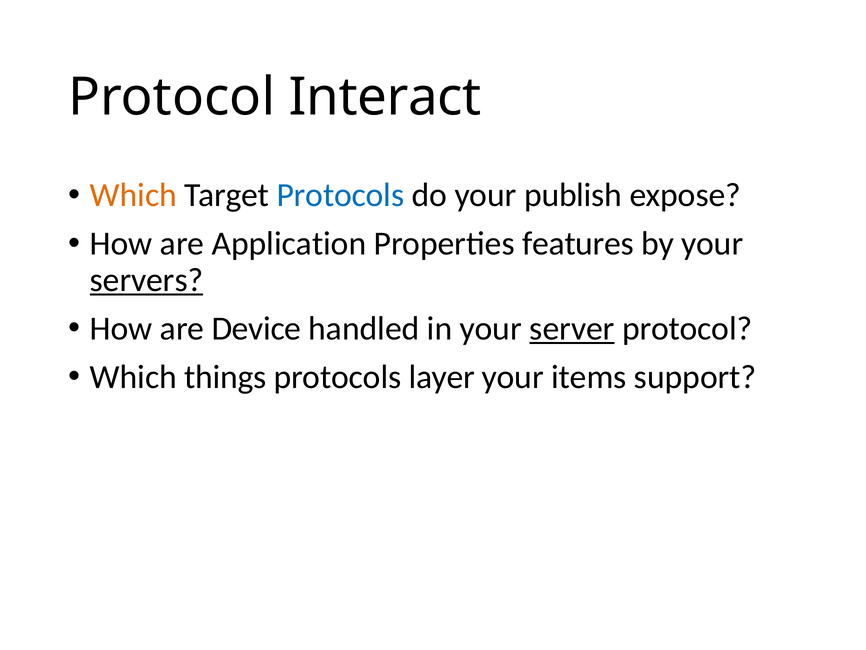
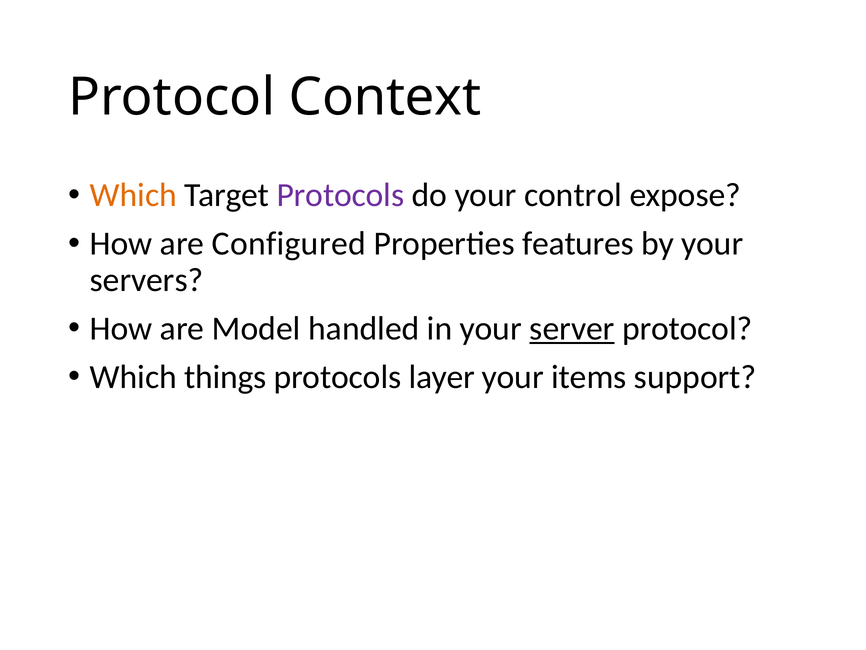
Interact: Interact -> Context (385, 97)
Protocols colour: blue -> purple (340, 195)
publish: publish -> control (573, 195)
Application: Application -> Configured (289, 244)
servers underline: present -> none (147, 280)
Device: Device -> Model (256, 328)
